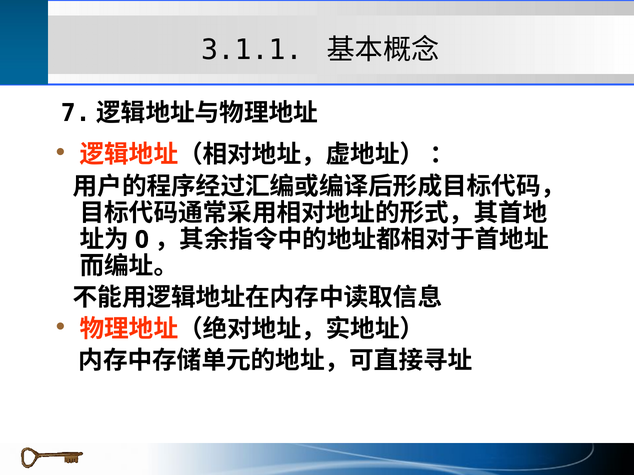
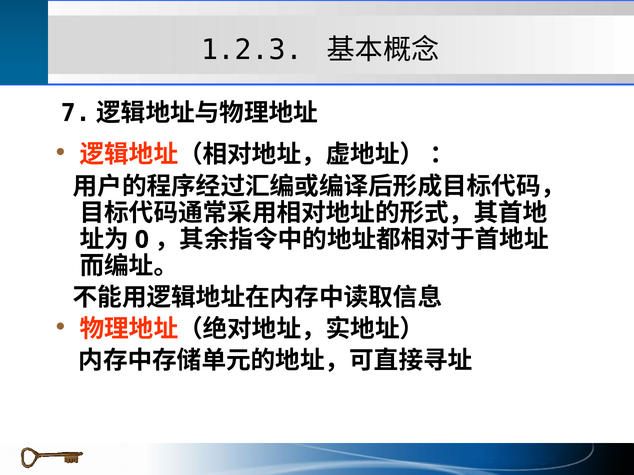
3.1.1: 3.1.1 -> 1.2.3 (252, 50)
